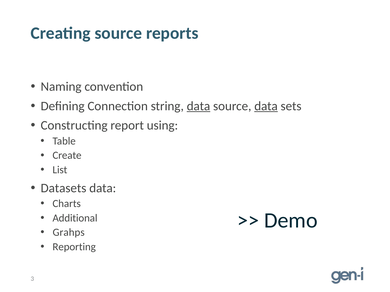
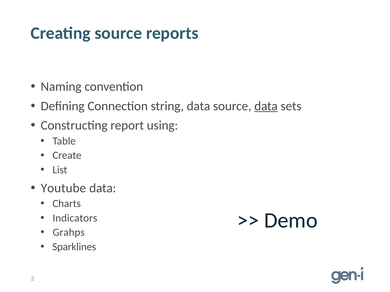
data underline: present -> none (198, 106)
Datasets: Datasets -> Youtube (63, 188)
Additional: Additional -> Indicators (75, 218)
Reporting: Reporting -> Sparklines (74, 247)
